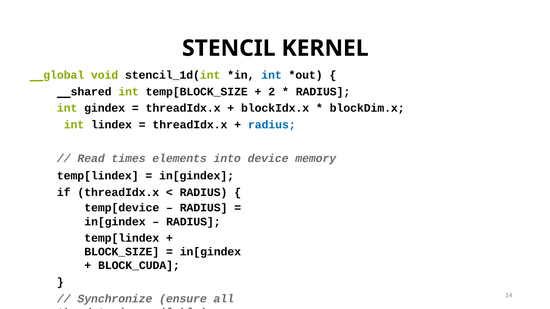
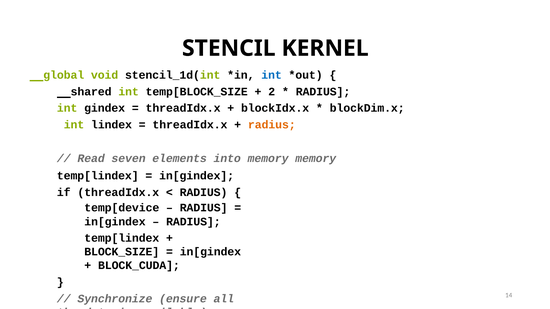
radius colour: blue -> orange (272, 125)
times: times -> seven (129, 158)
into device: device -> memory (268, 158)
